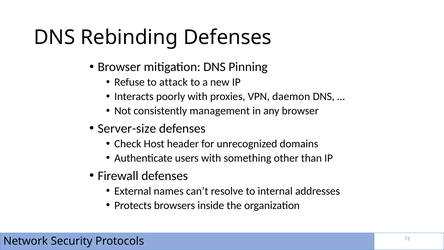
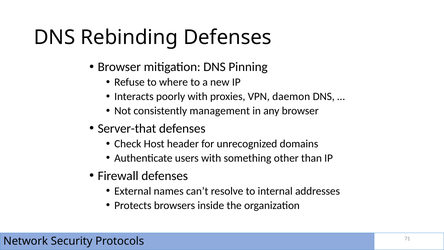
attack: attack -> where (174, 82)
Server-size: Server-size -> Server-that (127, 128)
